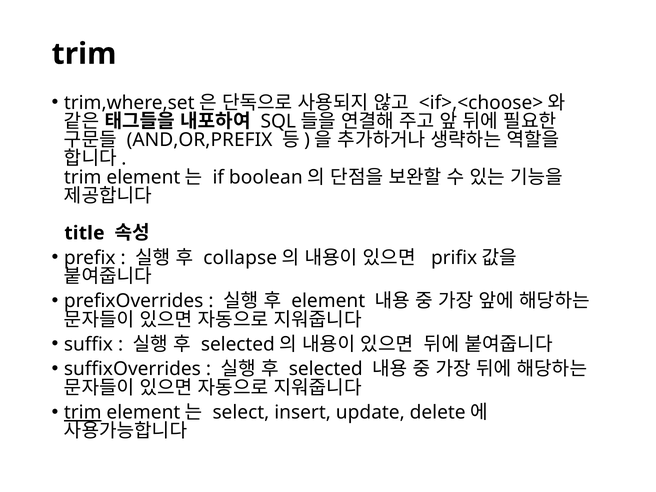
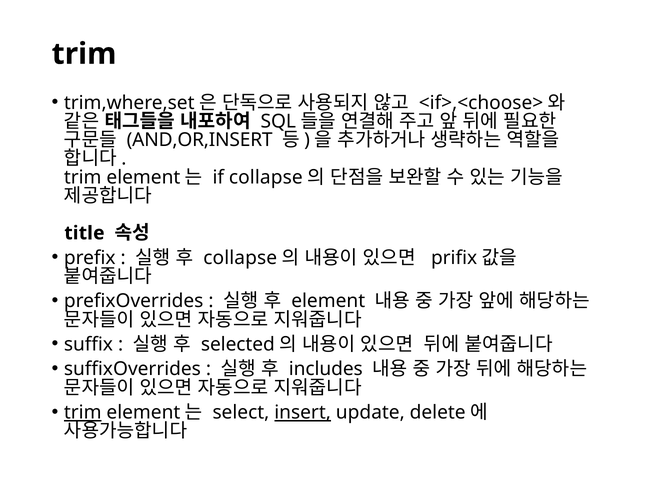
AND,OR,PREFIX: AND,OR,PREFIX -> AND,OR,INSERT (200, 140)
if boolean: boolean -> collapse (266, 177)
selected: selected -> includes (326, 369)
insert underline: none -> present (303, 413)
